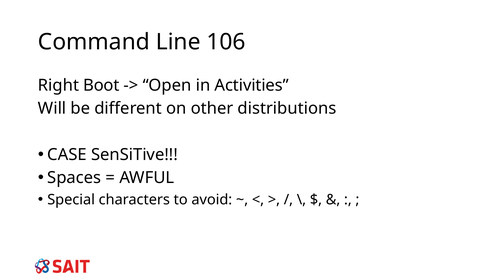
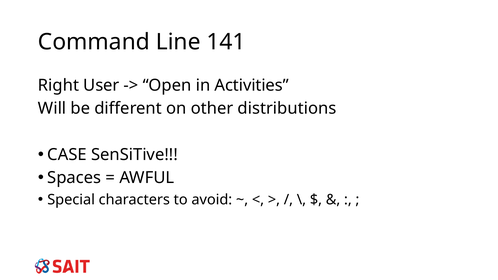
106: 106 -> 141 (226, 42)
Boot: Boot -> User (101, 85)
